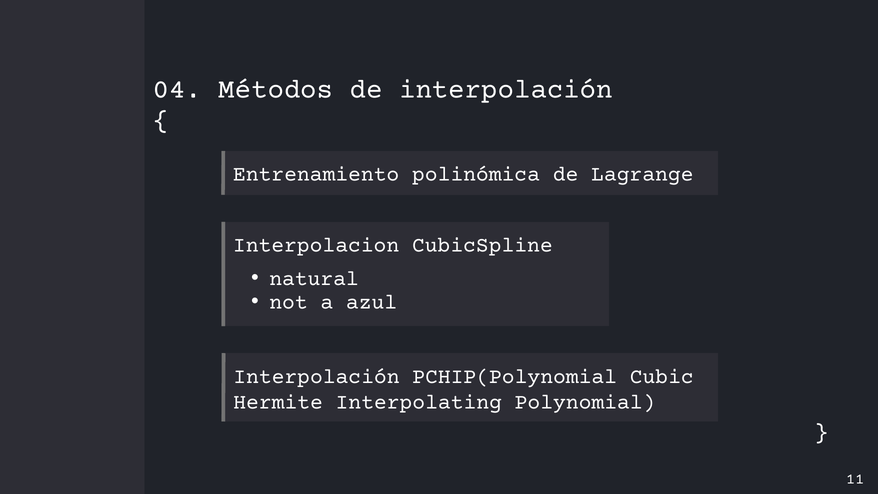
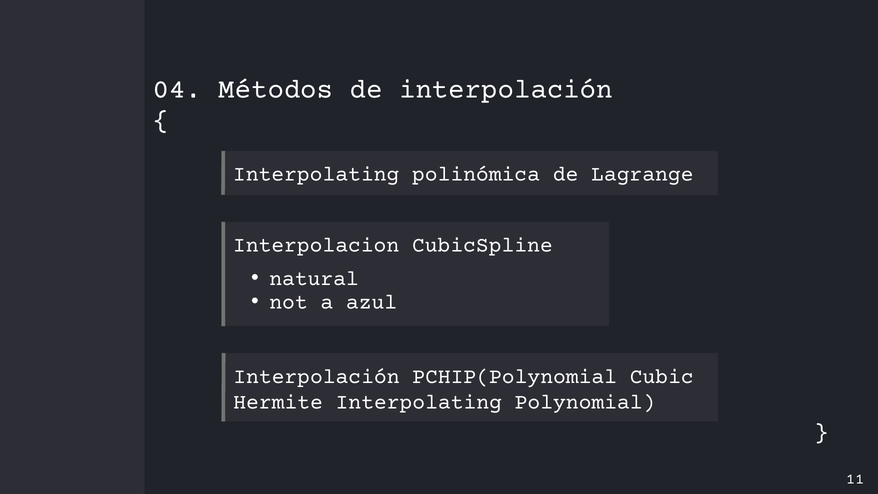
Entrenamiento: Entrenamiento -> Interpolating (316, 174)
